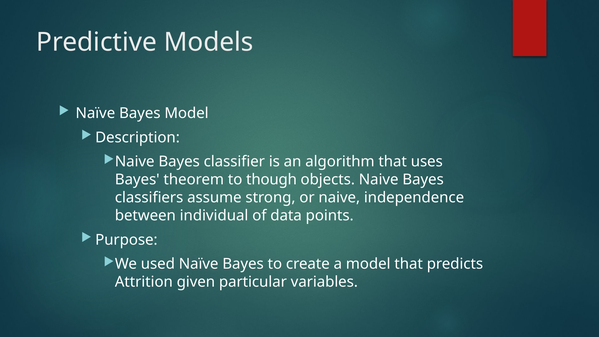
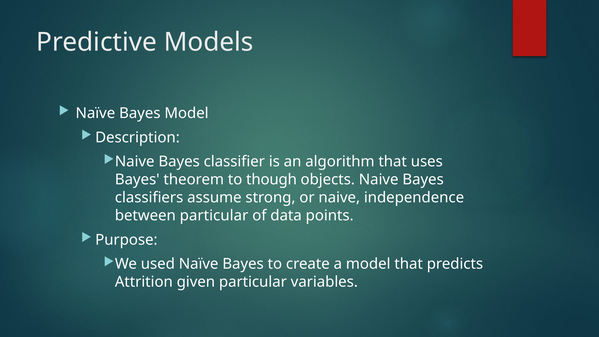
between individual: individual -> particular (214, 215)
